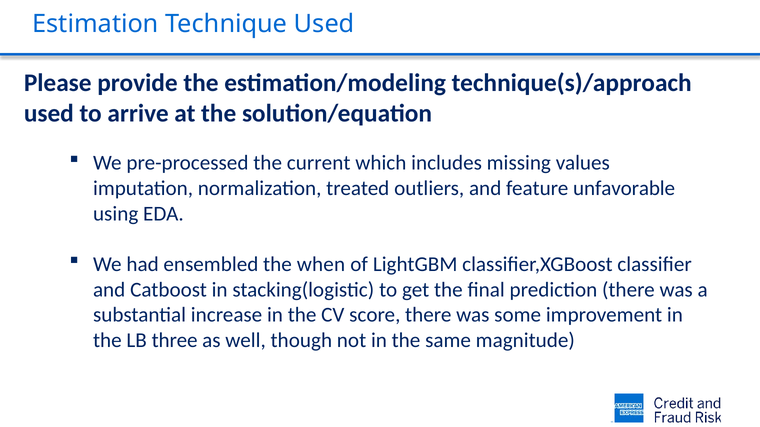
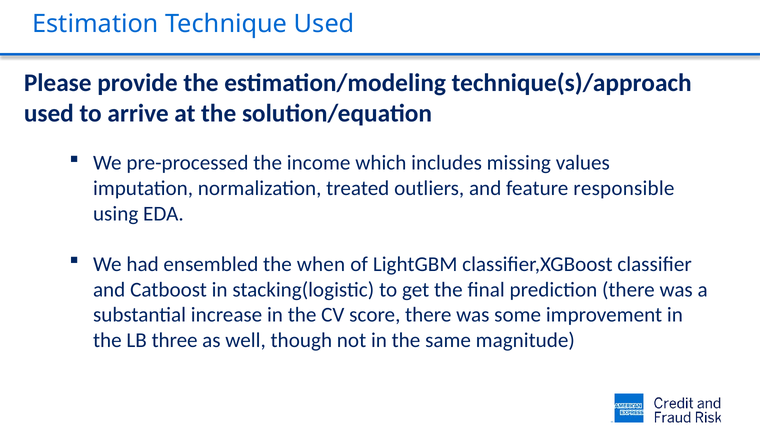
current: current -> income (319, 163)
unfavorable: unfavorable -> responsible (624, 189)
